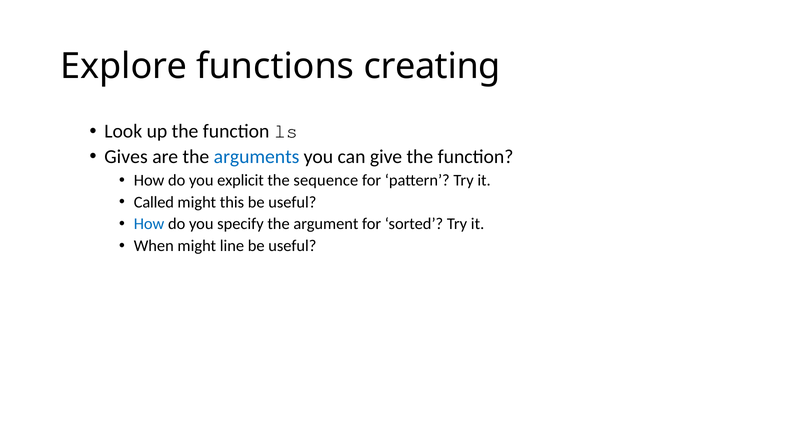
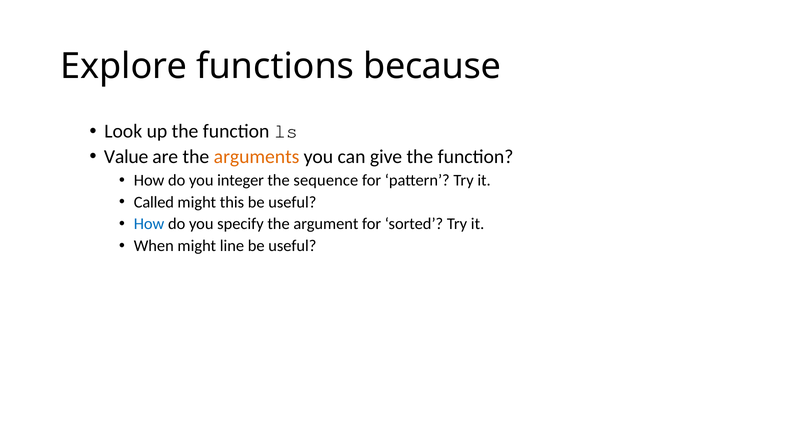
creating: creating -> because (432, 66)
Gives: Gives -> Value (126, 157)
arguments colour: blue -> orange (257, 157)
explicit: explicit -> integer (241, 180)
